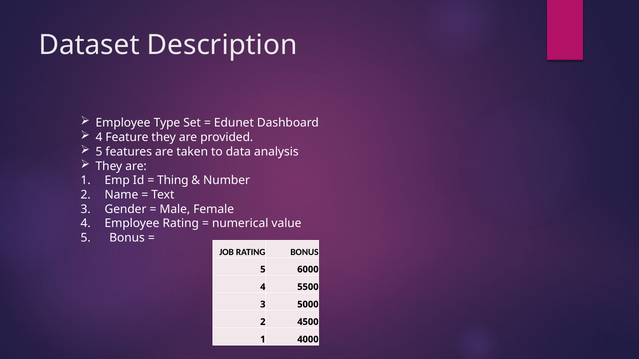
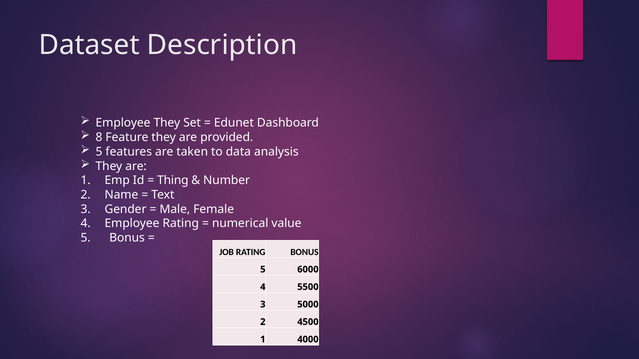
Employee Type: Type -> They (167, 123)
4: 4 -> 8 (99, 137)
